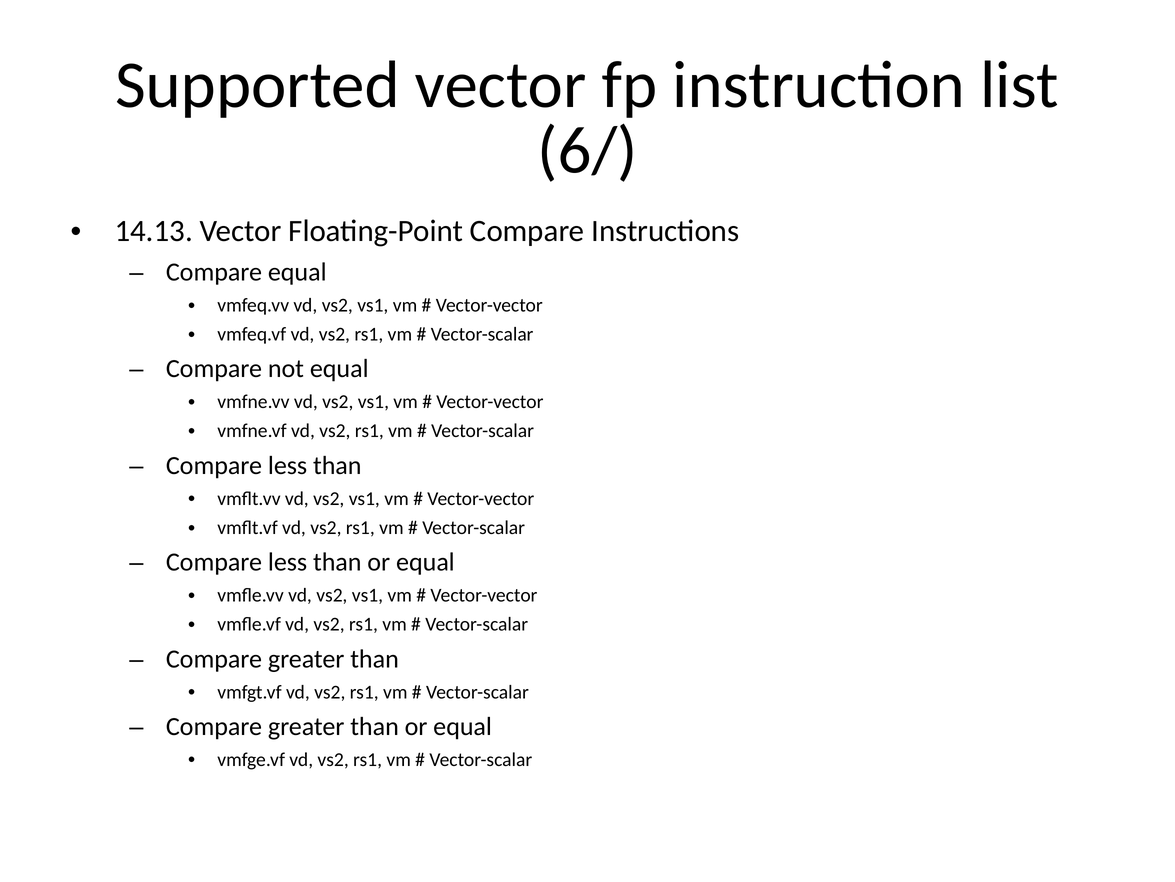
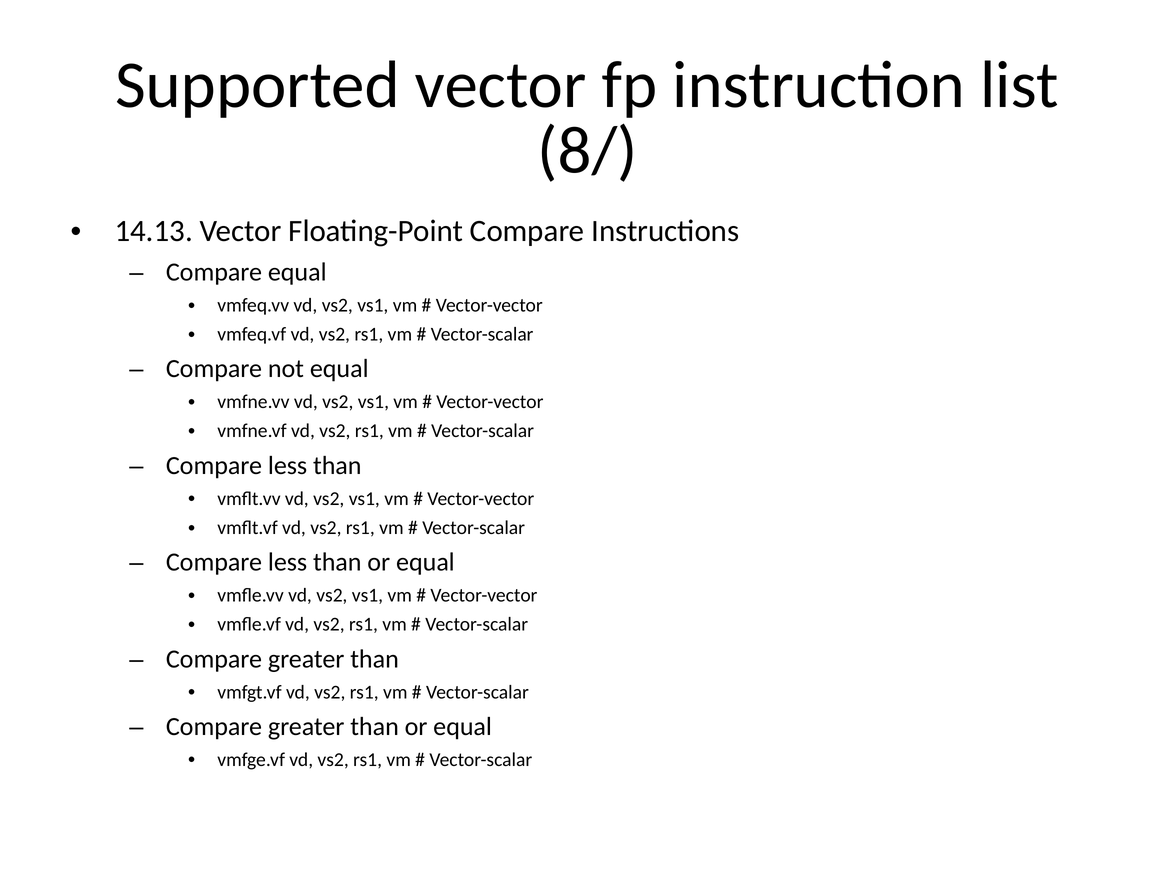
6/: 6/ -> 8/ (587, 150)
